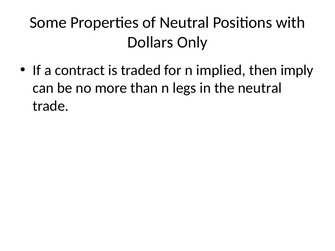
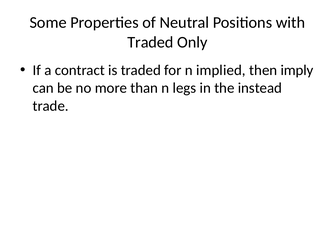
Dollars: Dollars -> Traded (150, 42)
the neutral: neutral -> instead (260, 88)
